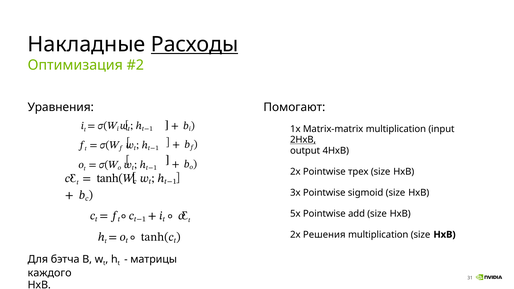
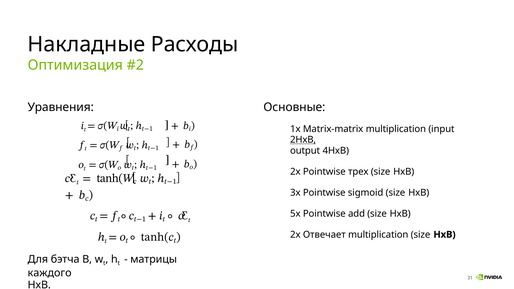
Расходы underline: present -> none (195, 44)
Помогают: Помогают -> Основные (294, 107)
Решения: Решения -> Отвечает (324, 235)
